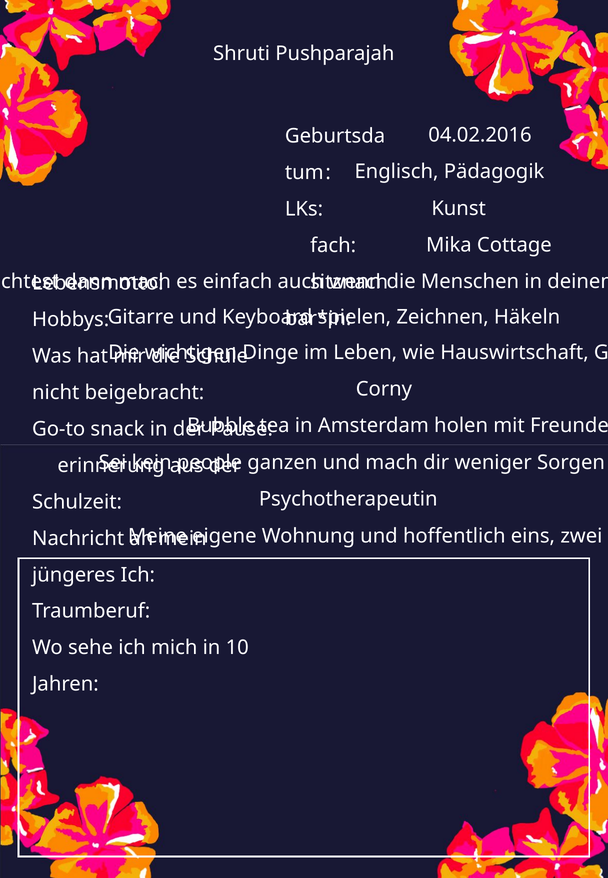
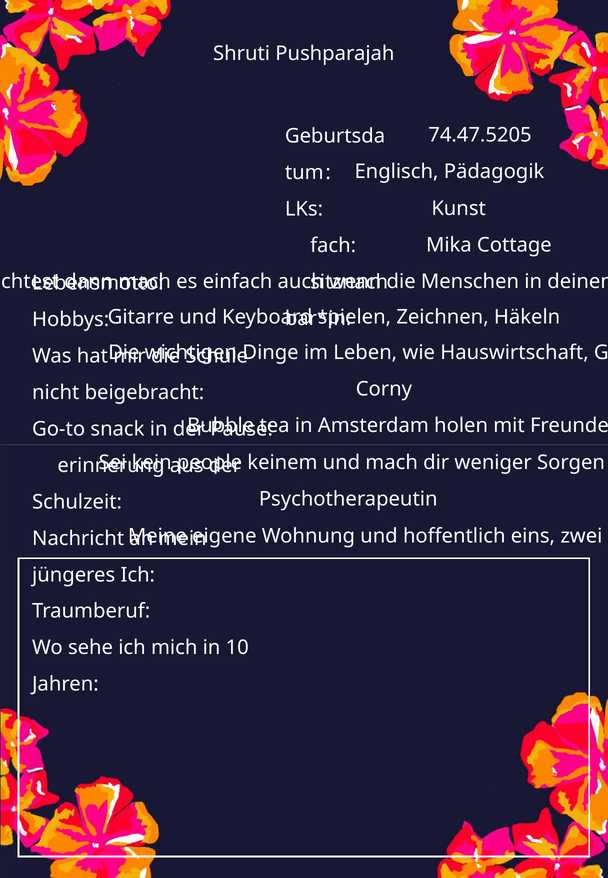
04.02.2016: 04.02.2016 -> 74.47.5205 (480, 135)
ganzen: ganzen -> keinem (282, 463)
